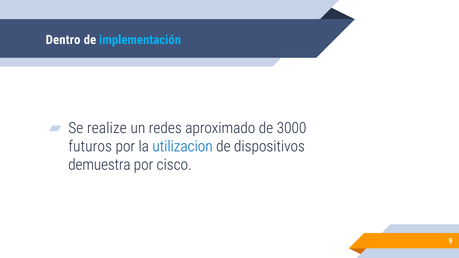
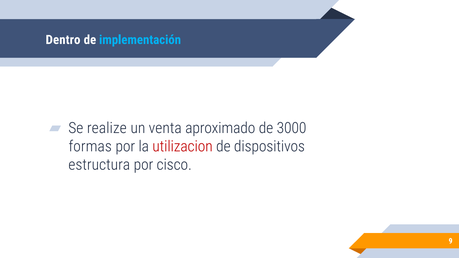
redes: redes -> venta (165, 128)
futuros: futuros -> formas (90, 147)
utilizacion colour: blue -> red (183, 147)
demuestra: demuestra -> estructura (99, 165)
